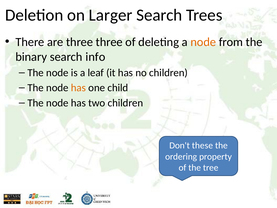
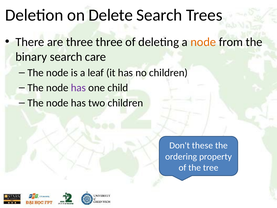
Larger: Larger -> Delete (111, 15)
info: info -> care (96, 57)
has colour: orange -> purple (78, 88)
